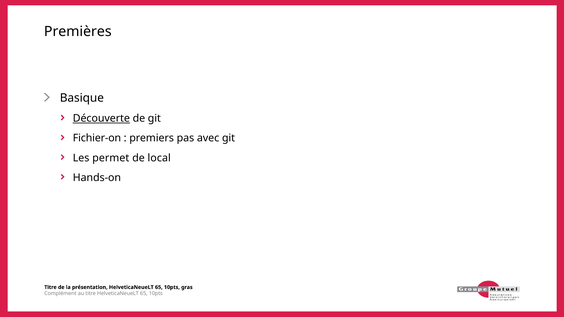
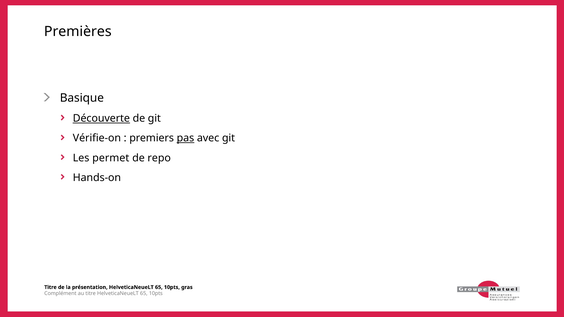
Fichier-on: Fichier-on -> Vérifie-on (97, 138)
pas underline: none -> present (185, 138)
local: local -> repo (159, 158)
